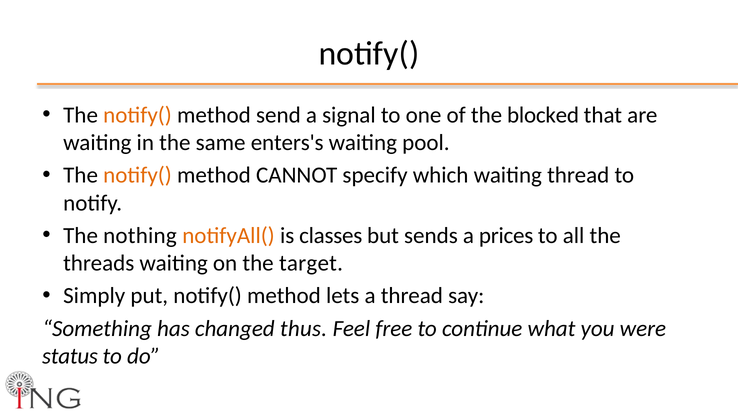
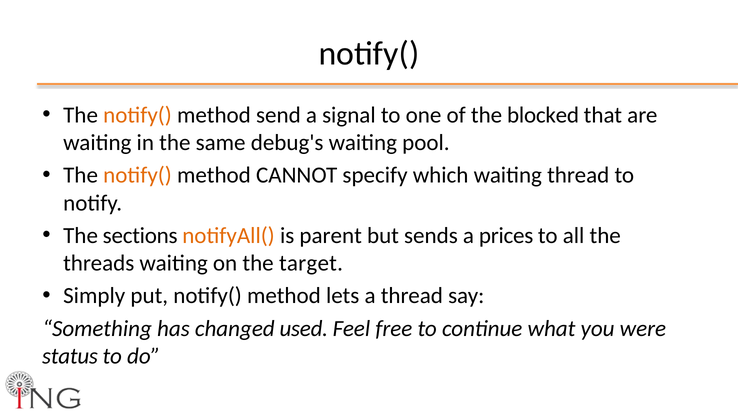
enters's: enters's -> debug's (287, 143)
nothing: nothing -> sections (140, 236)
classes: classes -> parent (331, 236)
thus: thus -> used (304, 328)
